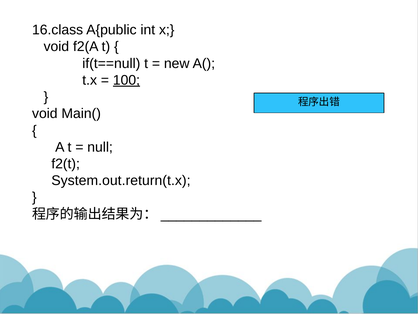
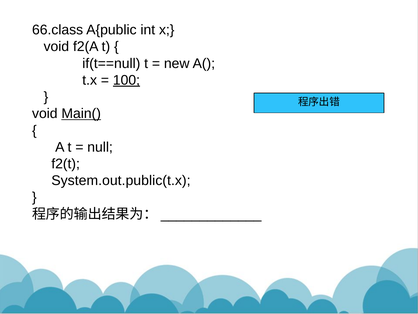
16.class: 16.class -> 66.class (58, 30)
Main( underline: none -> present (81, 113)
System.out.return(t.x: System.out.return(t.x -> System.out.public(t.x (121, 180)
